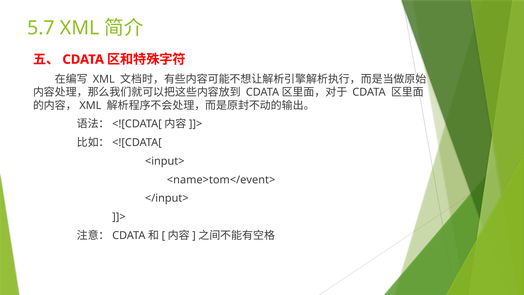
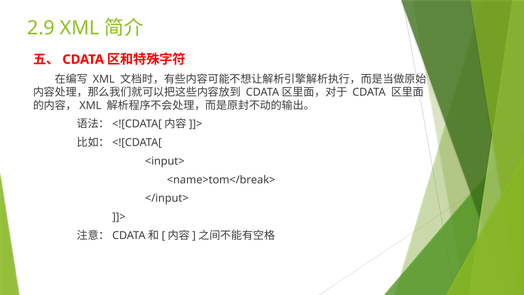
5.7: 5.7 -> 2.9 (41, 28)
<name>tom</event>: <name>tom</event> -> <name>tom</break> (221, 180)
